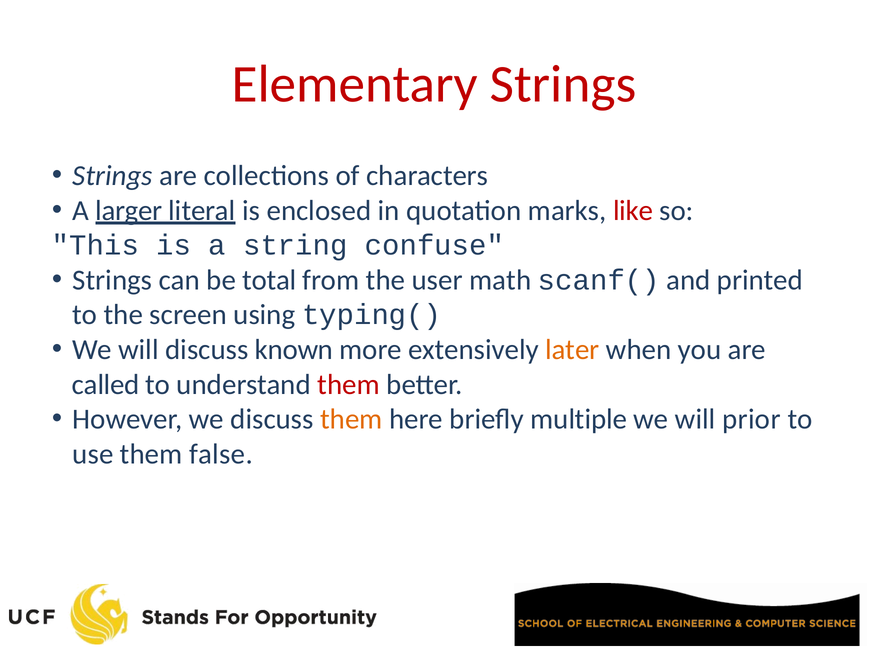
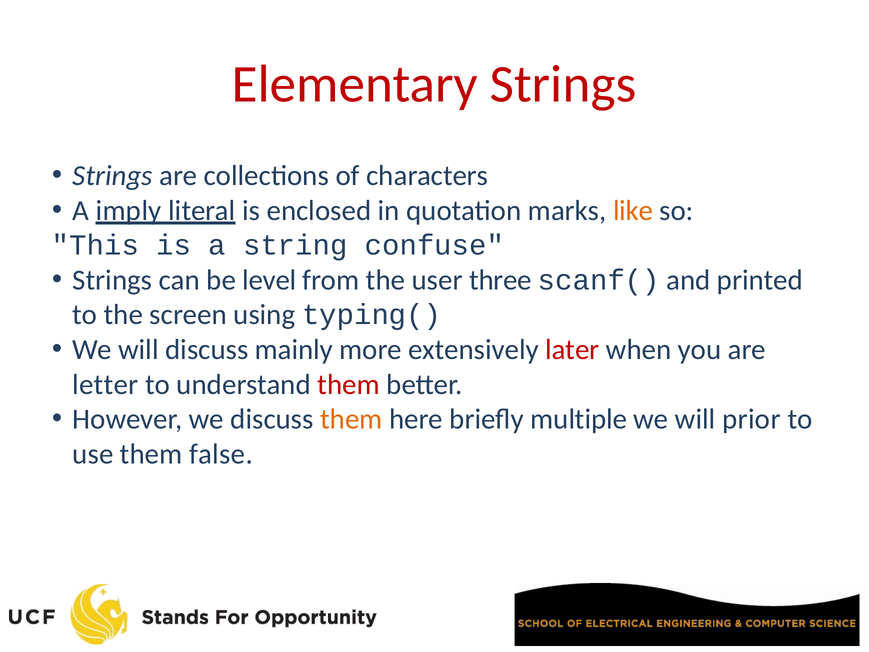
larger: larger -> imply (129, 210)
like colour: red -> orange (633, 210)
total: total -> level (269, 280)
math: math -> three (500, 280)
known: known -> mainly (294, 350)
later colour: orange -> red (572, 350)
called: called -> letter (106, 384)
